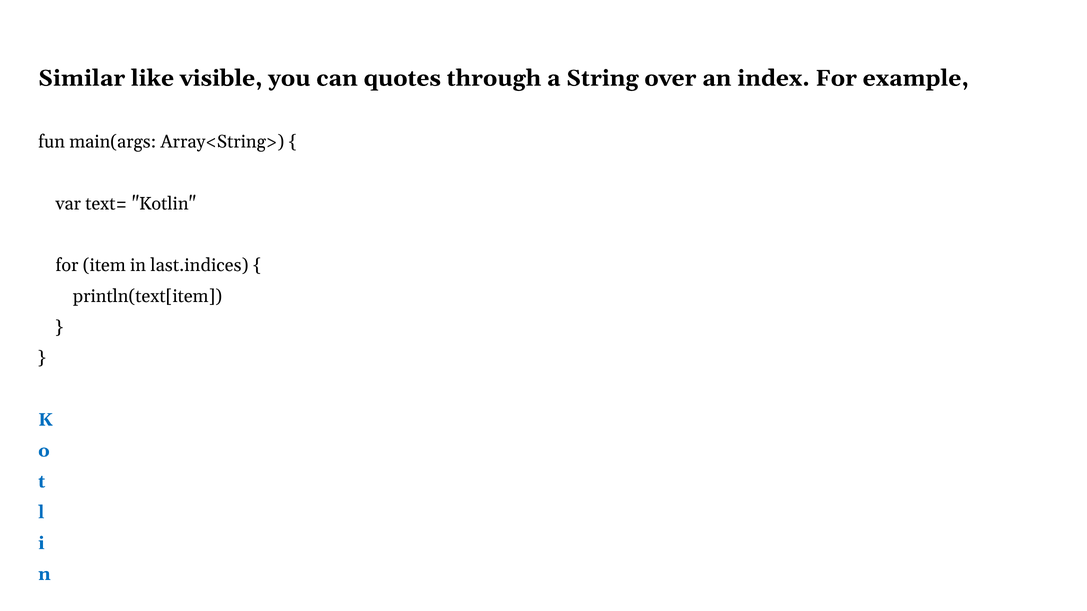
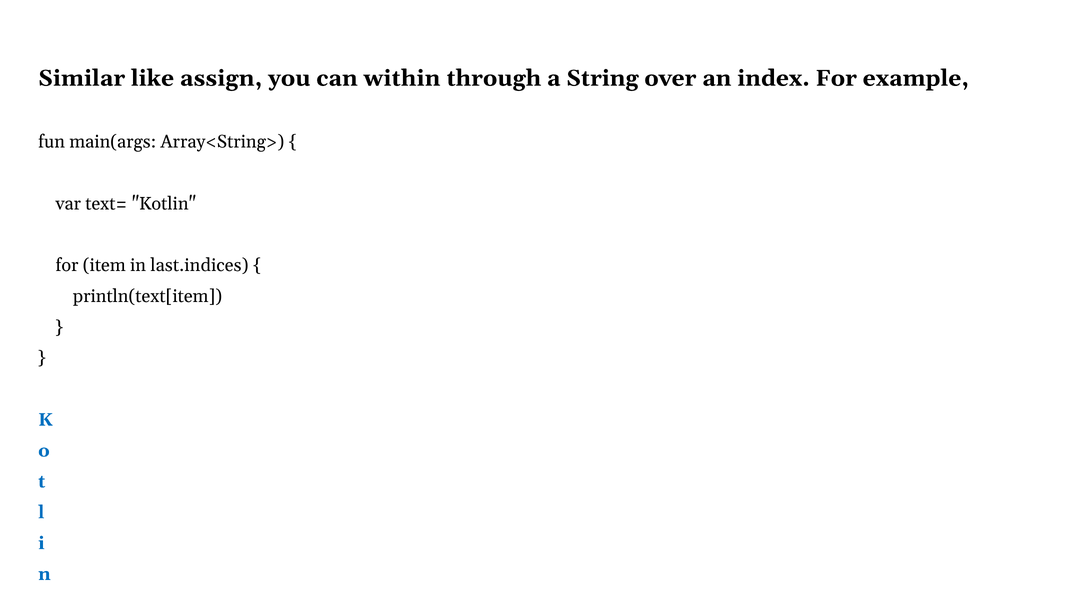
visible: visible -> assign (221, 78)
quotes: quotes -> within (402, 78)
